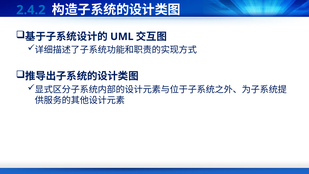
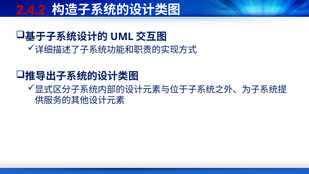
2.4.2 colour: blue -> red (31, 10)
